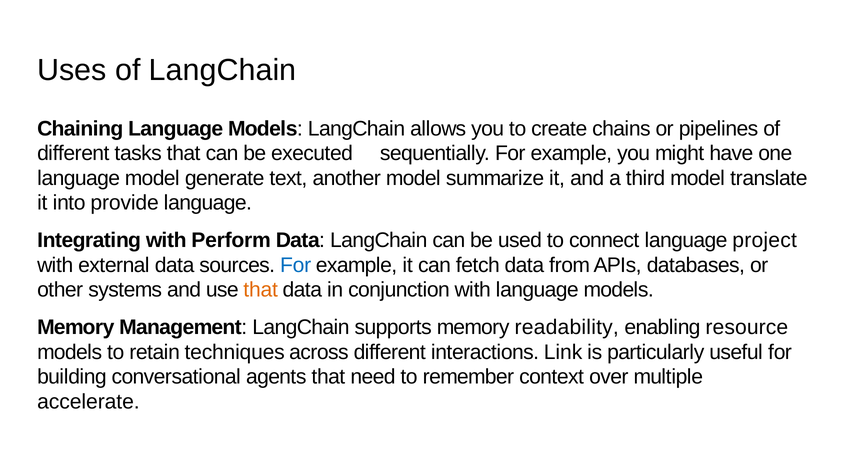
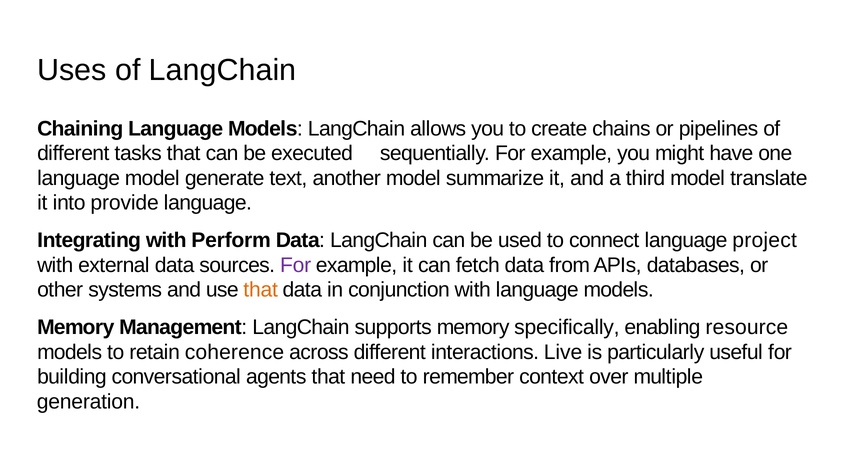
For colour: blue -> purple (296, 265)
readability: readability -> specifically (567, 327)
techniques: techniques -> coherence (235, 352)
Link: Link -> Live (563, 352)
accelerate: accelerate -> generation (88, 401)
